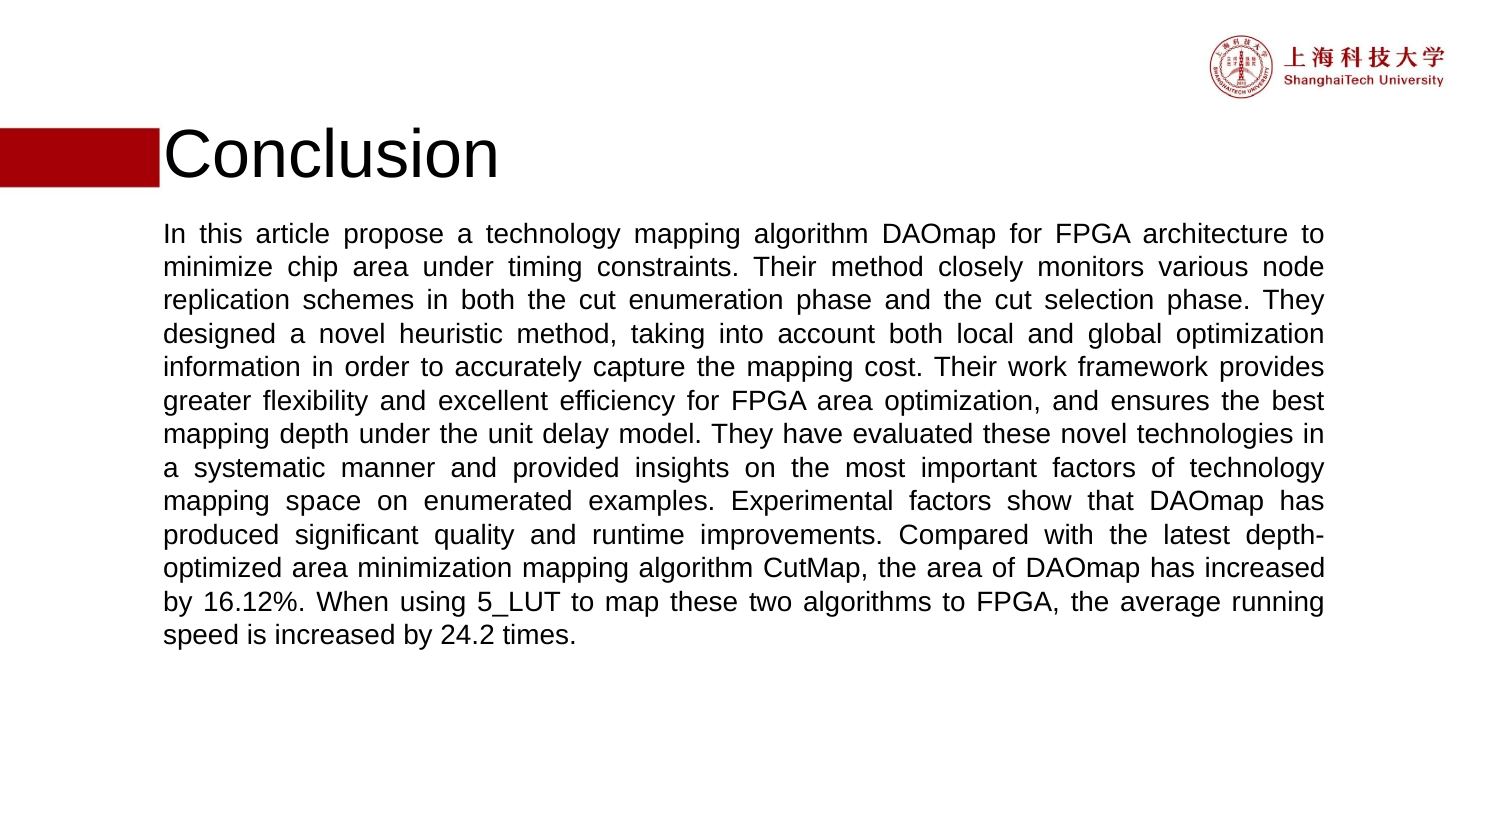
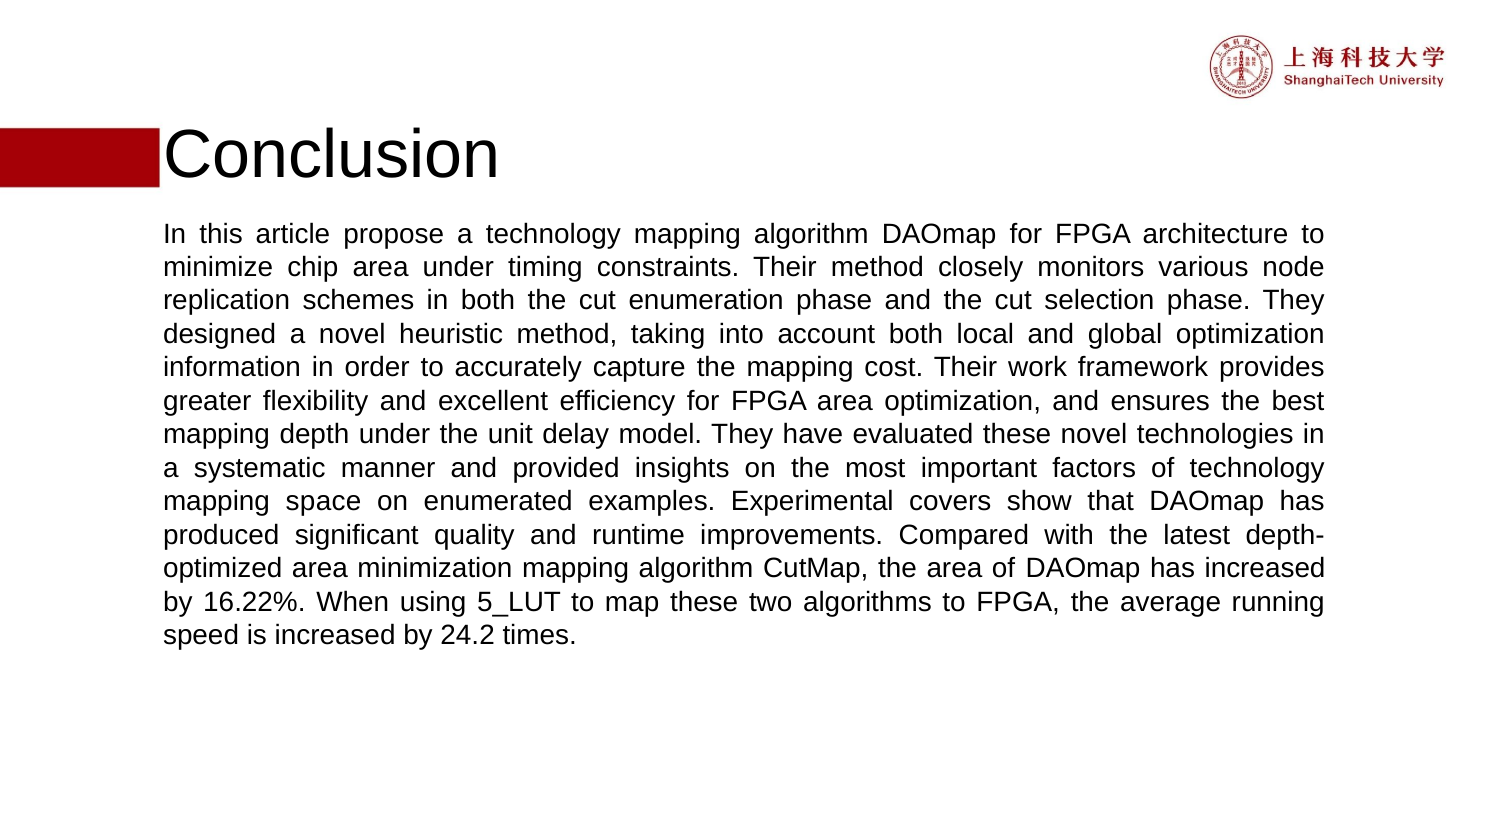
Experimental factors: factors -> covers (950, 502)
16.12%: 16.12% -> 16.22% (254, 602)
